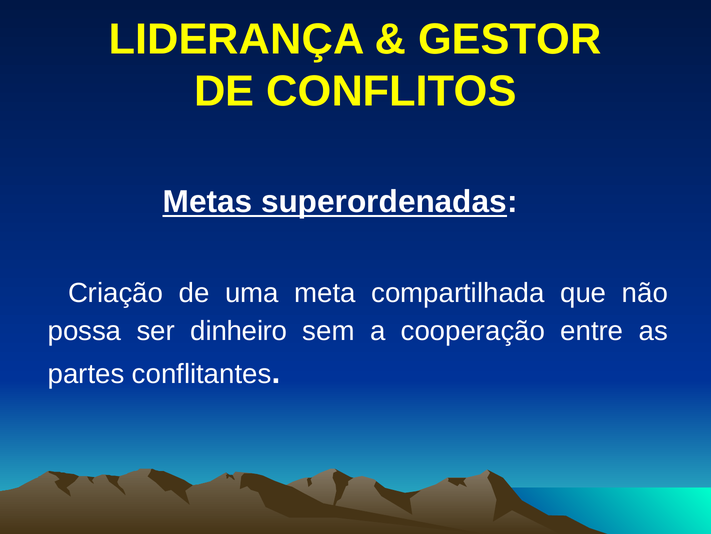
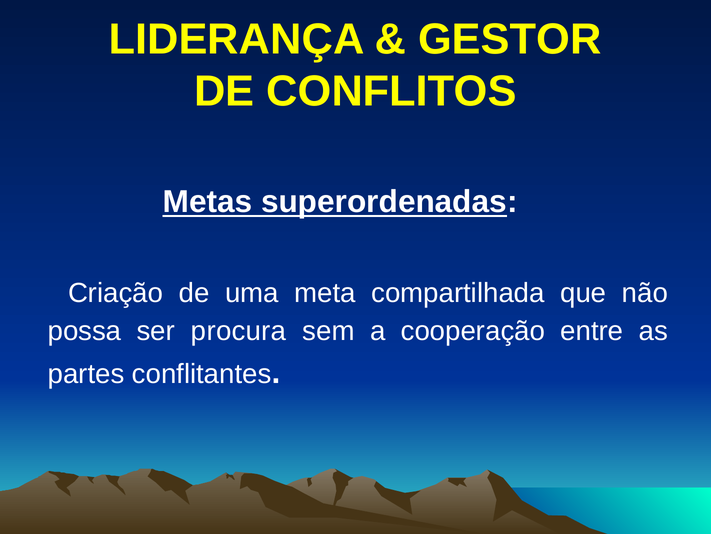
dinheiro: dinheiro -> procura (239, 331)
